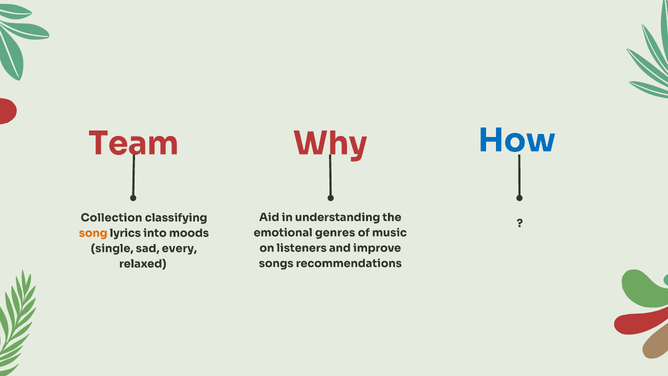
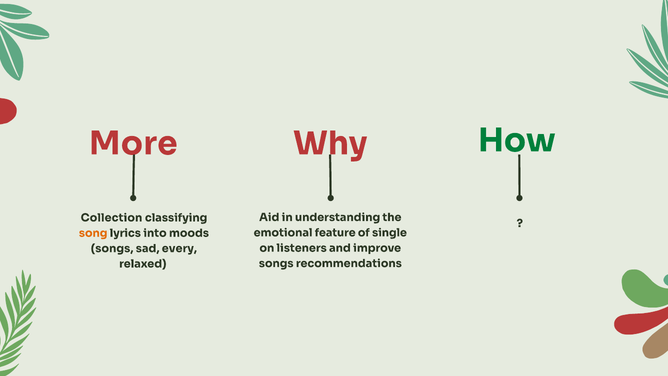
Team: Team -> More (133, 144)
How colour: blue -> green (517, 141)
genres: genres -> feature (335, 233)
music: music -> single (389, 233)
single: single -> songs (112, 248)
